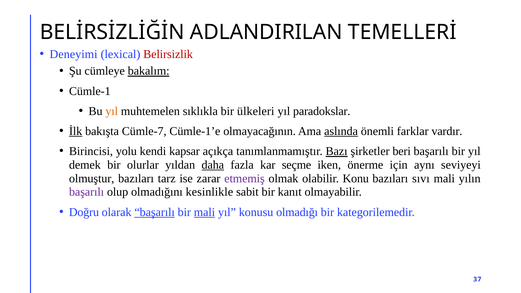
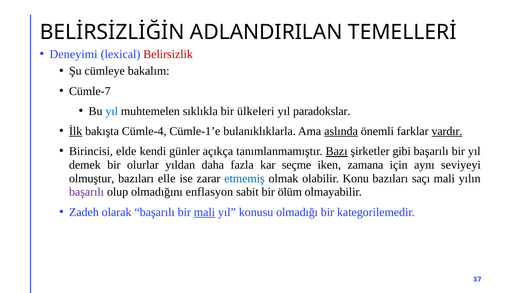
bakalım underline: present -> none (149, 71)
Cümle-1: Cümle-1 -> Cümle-7 (90, 91)
yıl colour: orange -> blue (112, 111)
Cümle-7: Cümle-7 -> Cümle-4 (144, 131)
olmayacağının: olmayacağının -> bulanıklıklarla (260, 131)
vardır underline: none -> present (447, 131)
yolu: yolu -> elde (126, 151)
kapsar: kapsar -> günler (184, 151)
beri: beri -> gibi (402, 151)
daha underline: present -> none (213, 165)
önerme: önerme -> zamana (365, 165)
tarz: tarz -> elle (167, 179)
etmemiş colour: purple -> blue (244, 179)
sıvı: sıvı -> saçı (421, 179)
kesinlikle: kesinlikle -> enflasyon (209, 192)
kanıt: kanıt -> ölüm (290, 192)
Doğru: Doğru -> Zadeh (84, 212)
başarılı underline: present -> none (155, 212)
